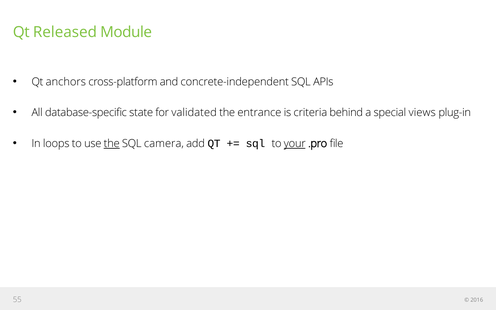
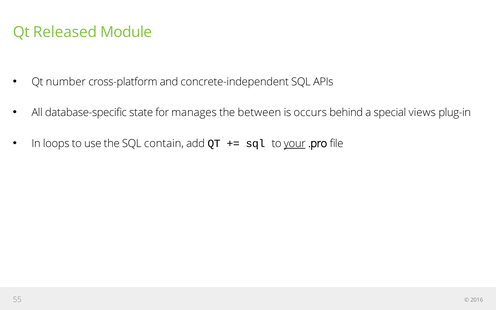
anchors: anchors -> number (66, 82)
validated: validated -> manages (194, 113)
entrance: entrance -> between (259, 113)
criteria: criteria -> occurs (310, 113)
the underline: present -> none (112, 143)
camera: camera -> contain (164, 143)
